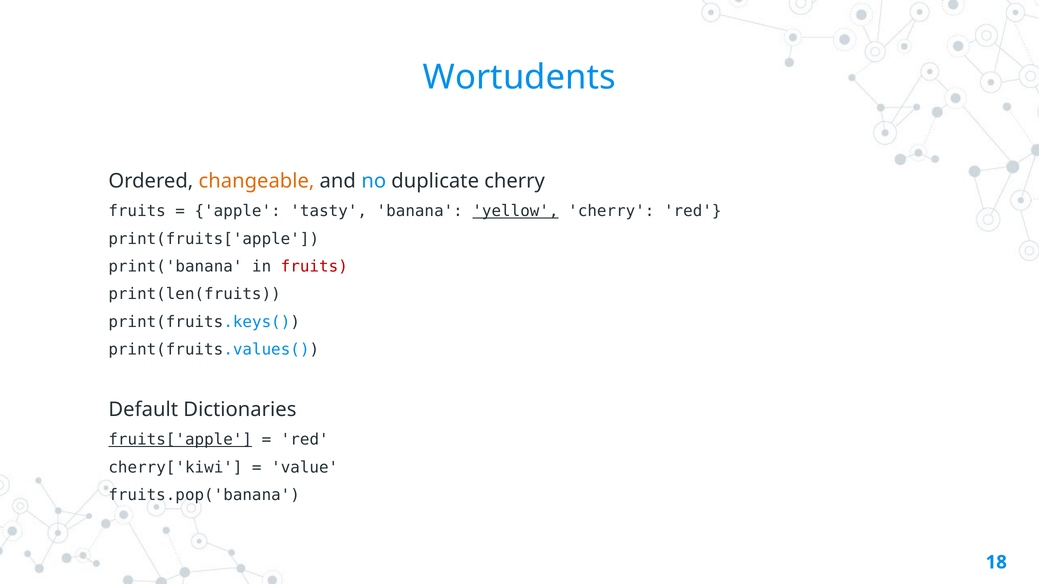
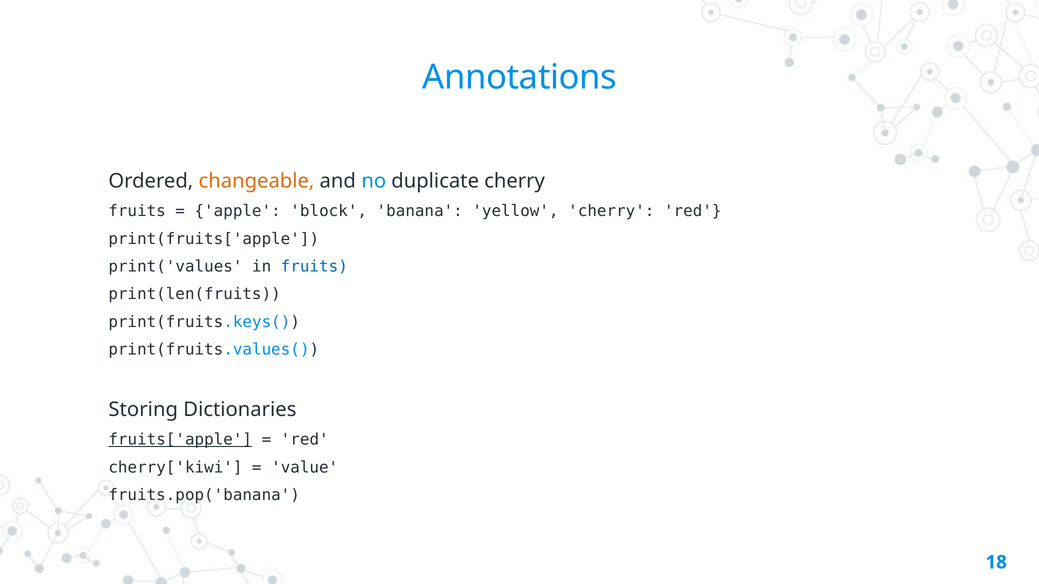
Wortudents: Wortudents -> Annotations (520, 77)
tasty: tasty -> block (329, 211)
yellow underline: present -> none (515, 211)
print('banana: print('banana -> print('values (175, 267)
fruits colour: red -> blue (314, 267)
Default: Default -> Storing (143, 410)
